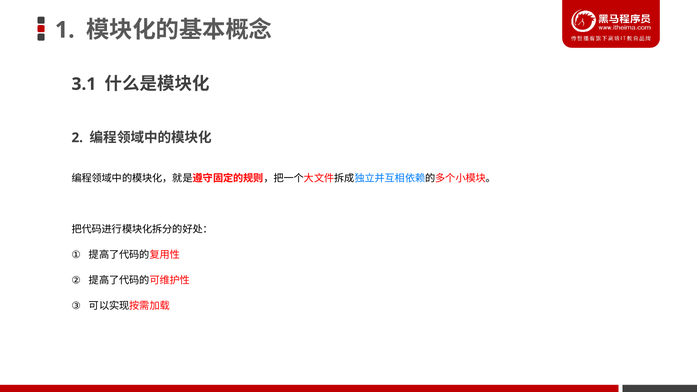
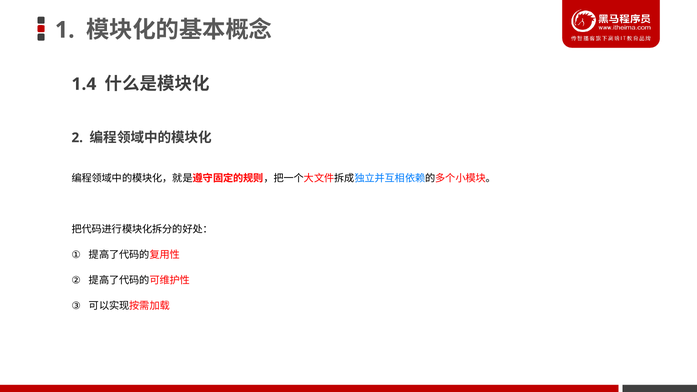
3.1: 3.1 -> 1.4 (84, 84)
